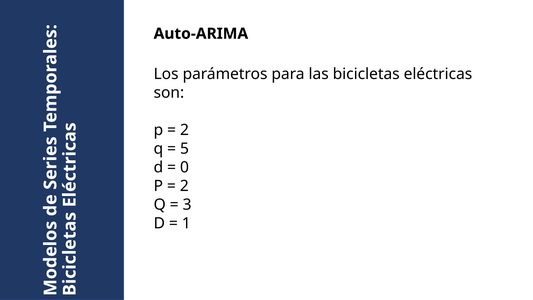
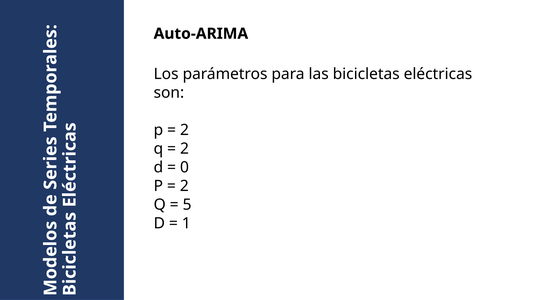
5: 5 -> 2 (184, 149)
3: 3 -> 5 (187, 205)
